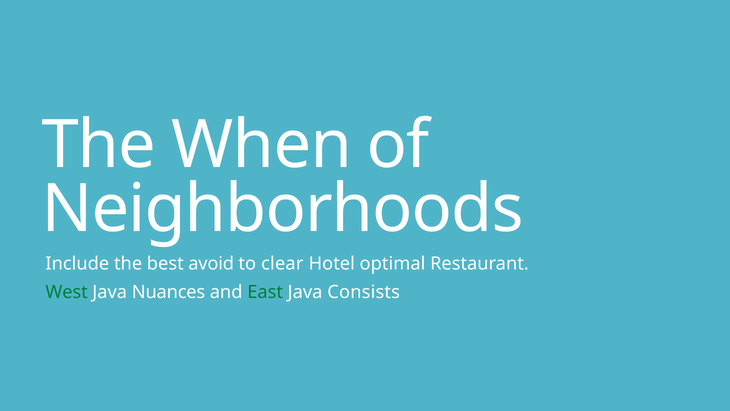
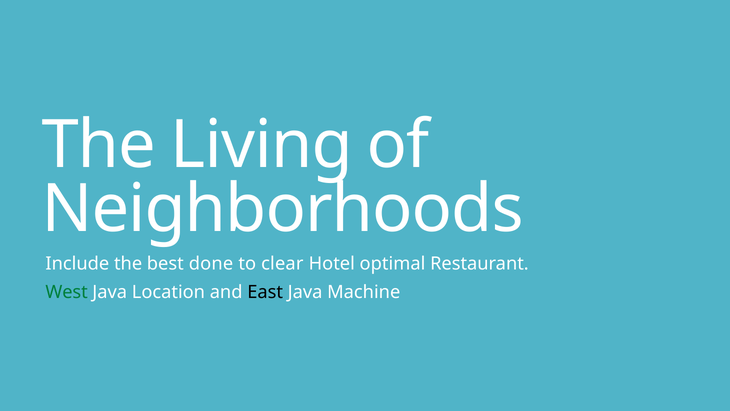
When: When -> Living (262, 145)
avoid: avoid -> done (211, 263)
Nuances: Nuances -> Location (168, 292)
East colour: green -> black (265, 292)
Consists: Consists -> Machine (364, 292)
